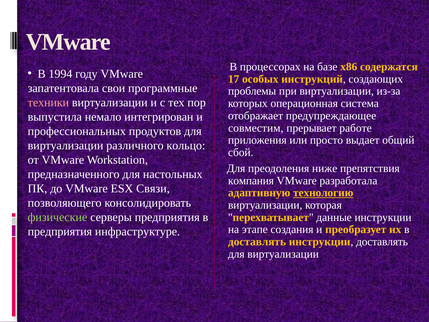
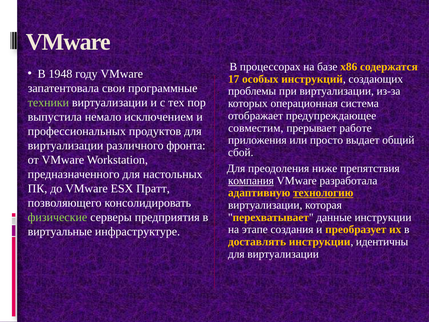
1994: 1994 -> 1948 (60, 74)
техники colour: pink -> light green (48, 102)
интегрирован: интегрирован -> исключением (159, 117)
кольцо: кольцо -> фронта (186, 145)
компания underline: none -> present (251, 180)
Связи: Связи -> Пратт (153, 188)
предприятия: предприятия -> виртуальные (60, 231)
инструкции доставлять: доставлять -> идентичны (382, 242)
